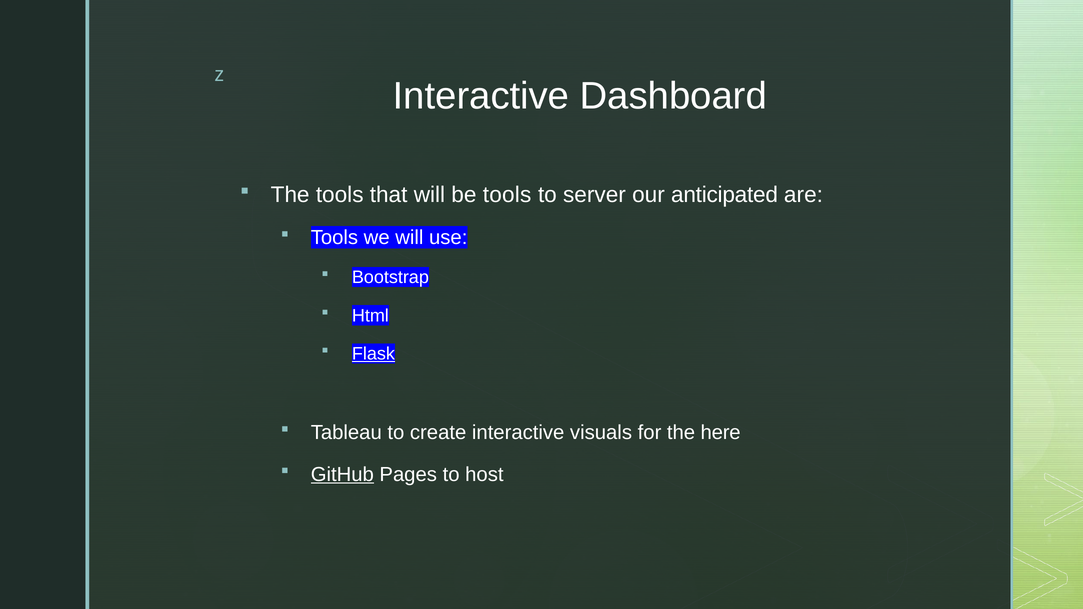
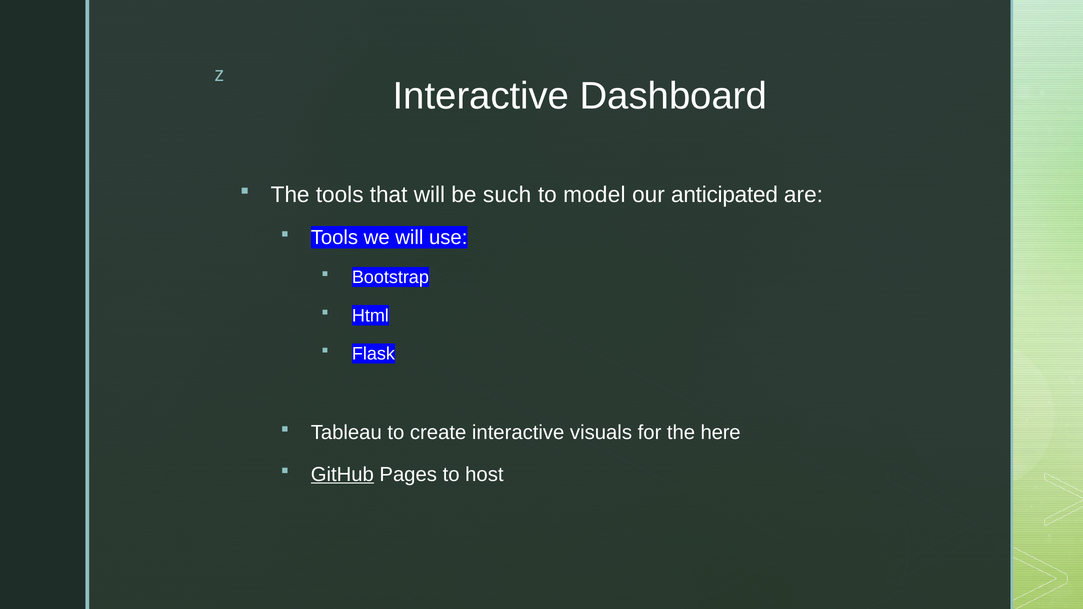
be tools: tools -> such (507, 195)
server: server -> model (594, 195)
Flask underline: present -> none (373, 354)
